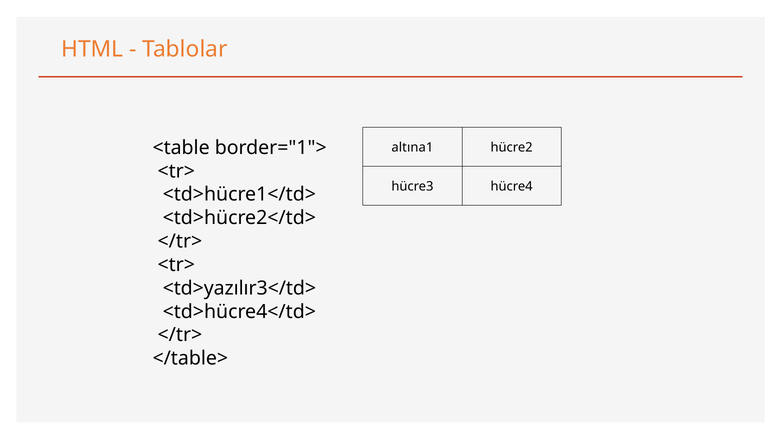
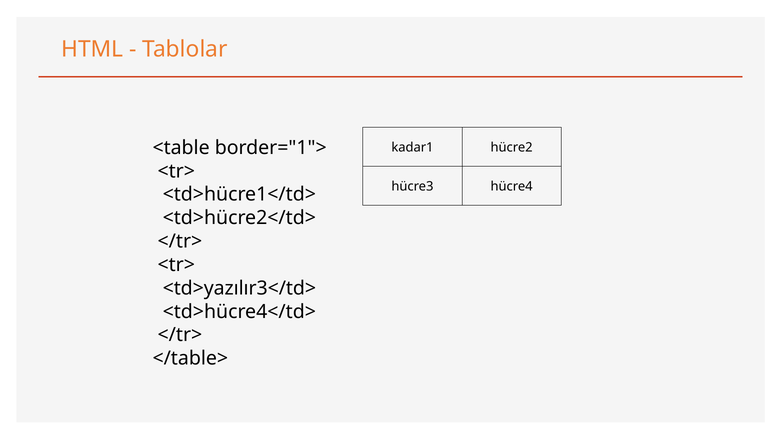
altına1: altına1 -> kadar1 (412, 148)
